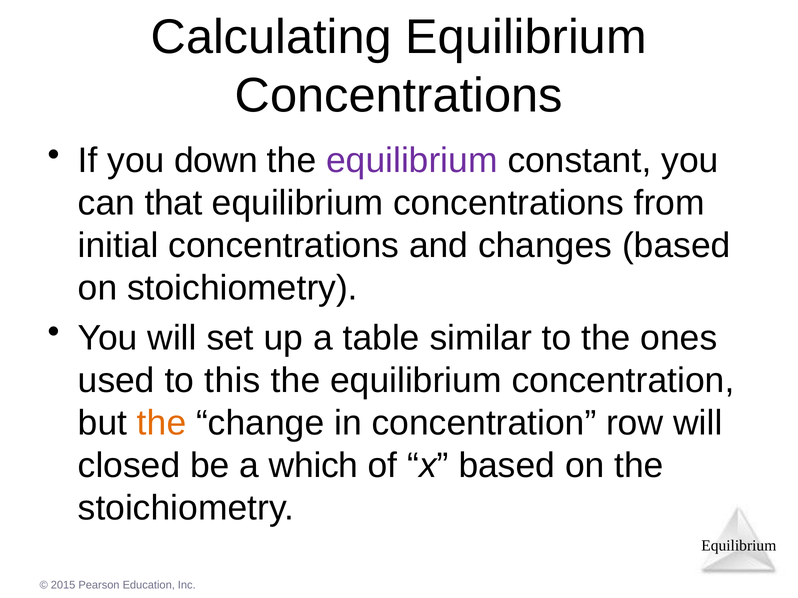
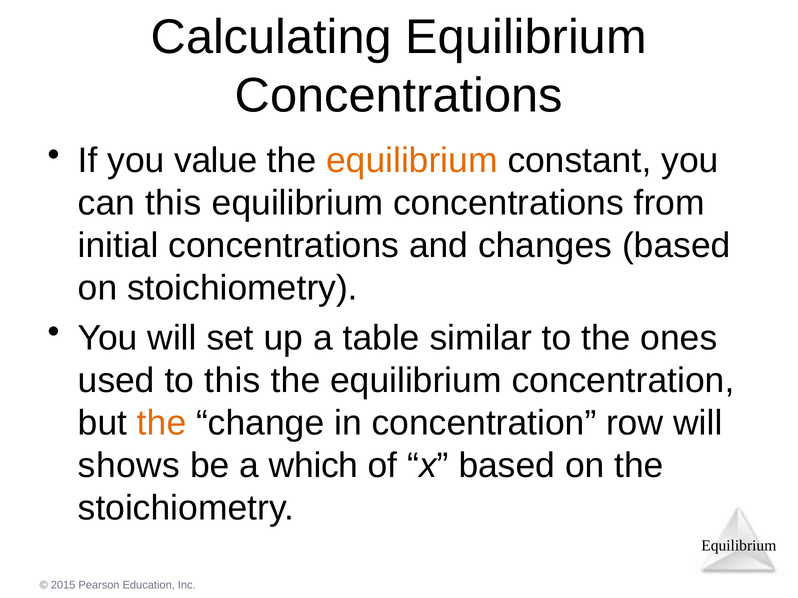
down: down -> value (216, 161)
equilibrium colour: purple -> orange (412, 161)
can that: that -> this (173, 203)
closed: closed -> shows (129, 466)
